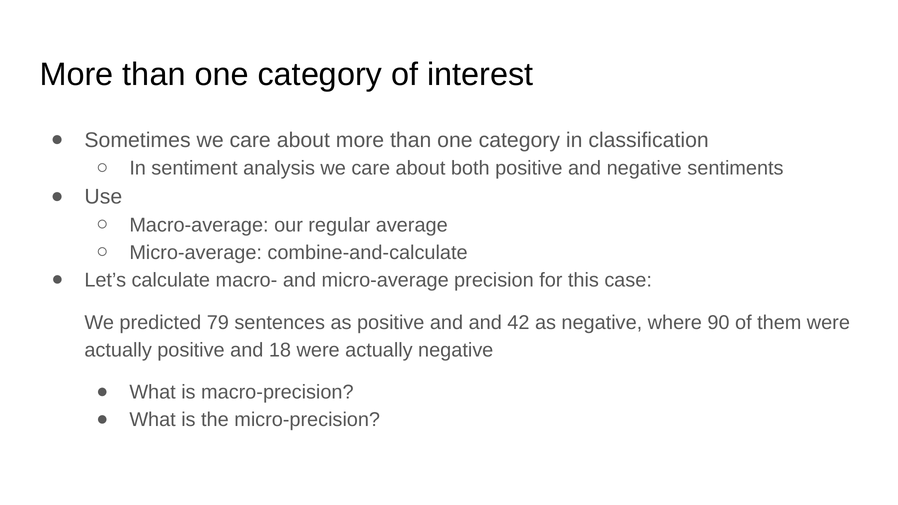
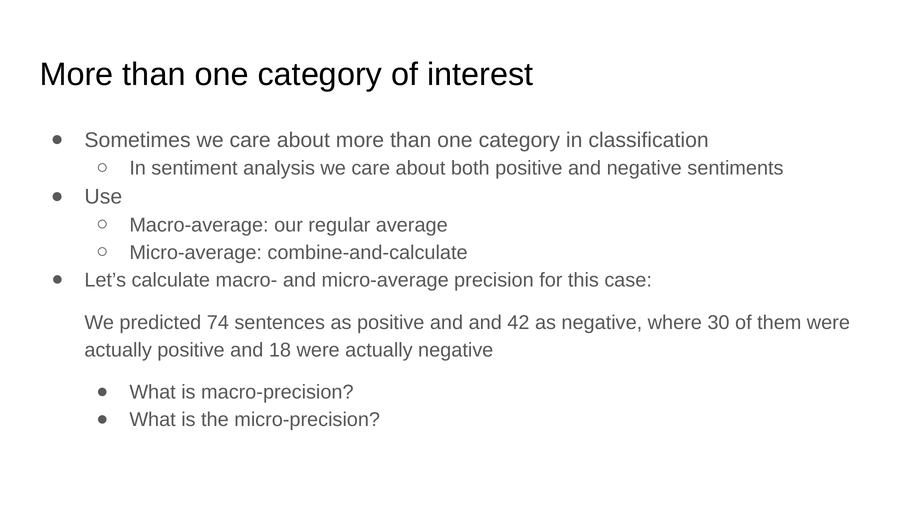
79: 79 -> 74 (218, 323)
90: 90 -> 30 (718, 323)
